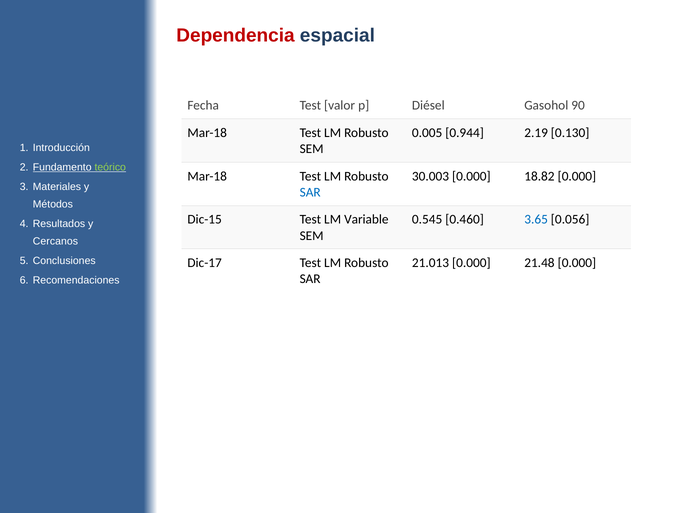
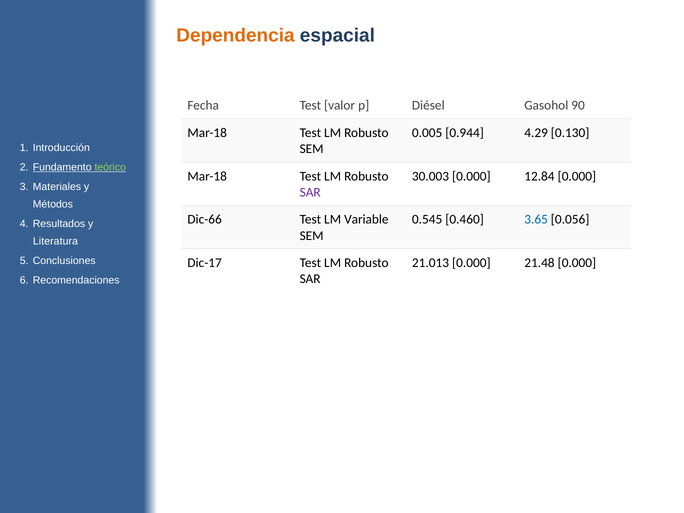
Dependencia colour: red -> orange (235, 36)
2.19: 2.19 -> 4.29 (536, 133)
18.82: 18.82 -> 12.84 (539, 176)
SAR colour: blue -> purple (310, 192)
Dic-15: Dic-15 -> Dic-66 (205, 220)
Cercanos: Cercanos -> Literatura (55, 241)
